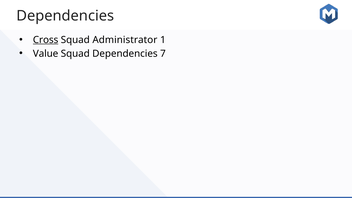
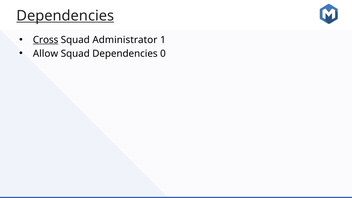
Dependencies underline: none -> present (65, 16)
Value: Value -> Allow (46, 54)
7: 7 -> 0 (163, 54)
